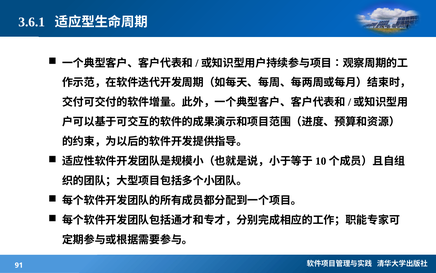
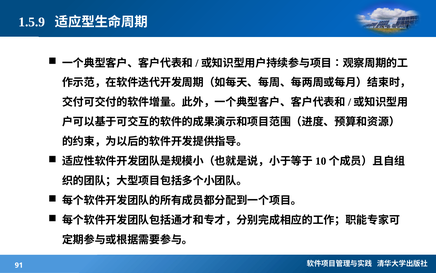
3.6.1: 3.6.1 -> 1.5.9 (32, 22)
